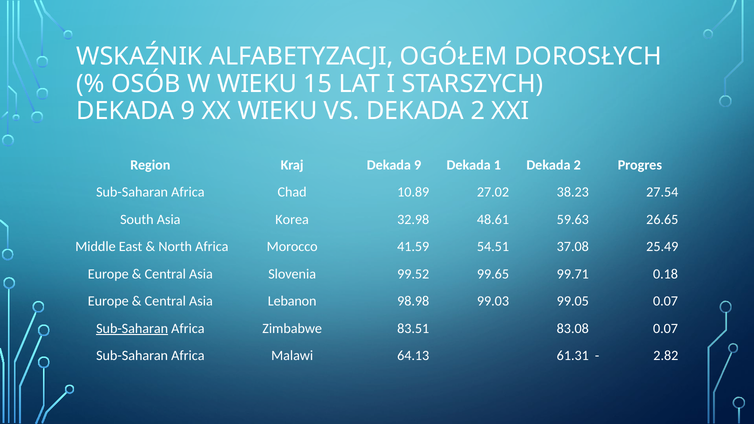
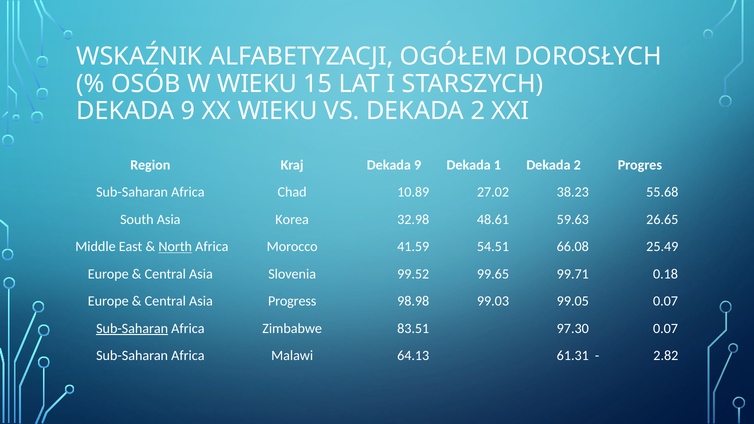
27.54: 27.54 -> 55.68 (662, 192)
North underline: none -> present (175, 247)
37.08: 37.08 -> 66.08 (573, 247)
Lebanon: Lebanon -> Progress (292, 301)
83.08: 83.08 -> 97.30 (573, 329)
